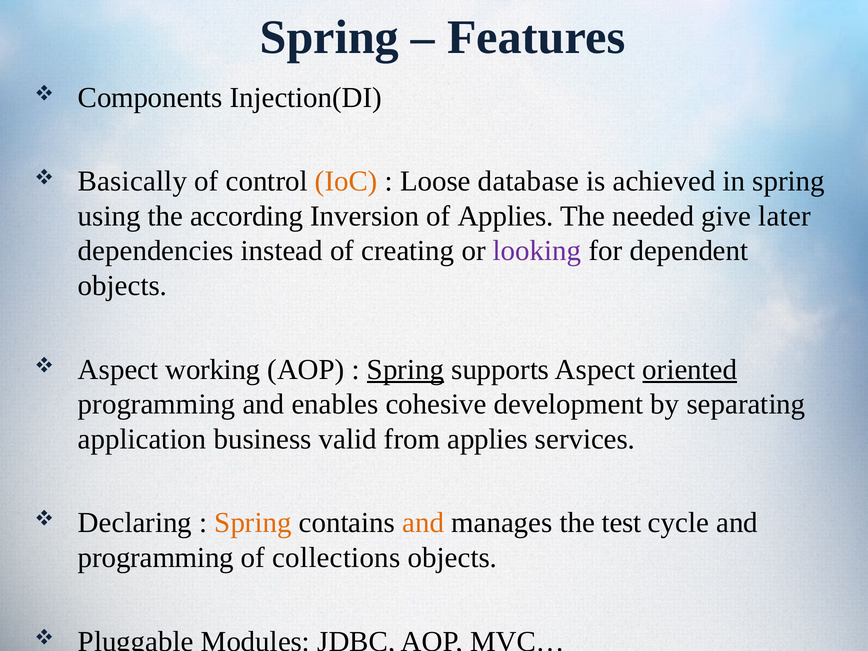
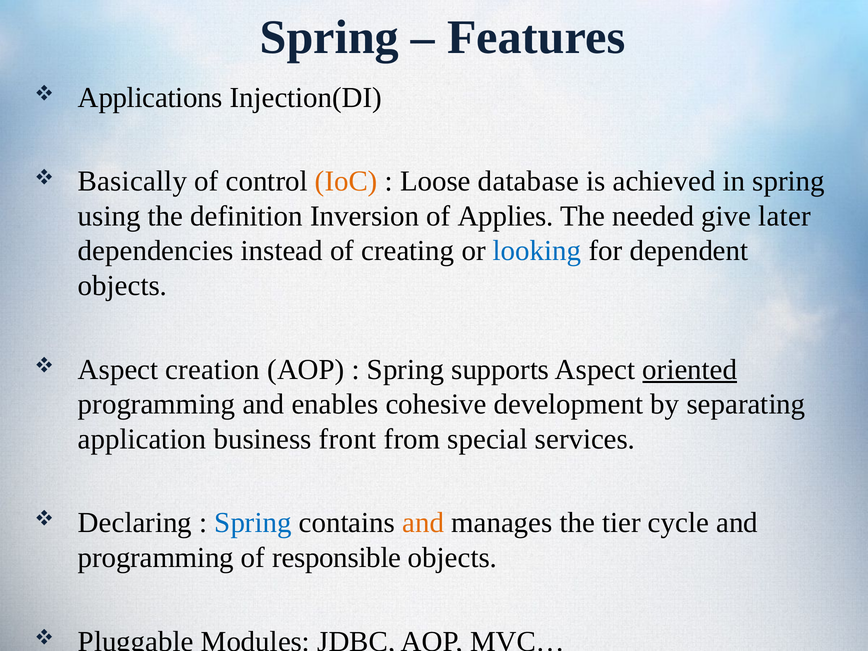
Components: Components -> Applications (150, 98)
according: according -> definition (247, 216)
looking colour: purple -> blue (537, 251)
working: working -> creation (213, 370)
Spring underline: present -> none (405, 370)
valid: valid -> front (348, 439)
from applies: applies -> special (488, 439)
Spring colour: orange -> blue (253, 523)
test: test -> tier (621, 523)
collections: collections -> responsible (337, 558)
